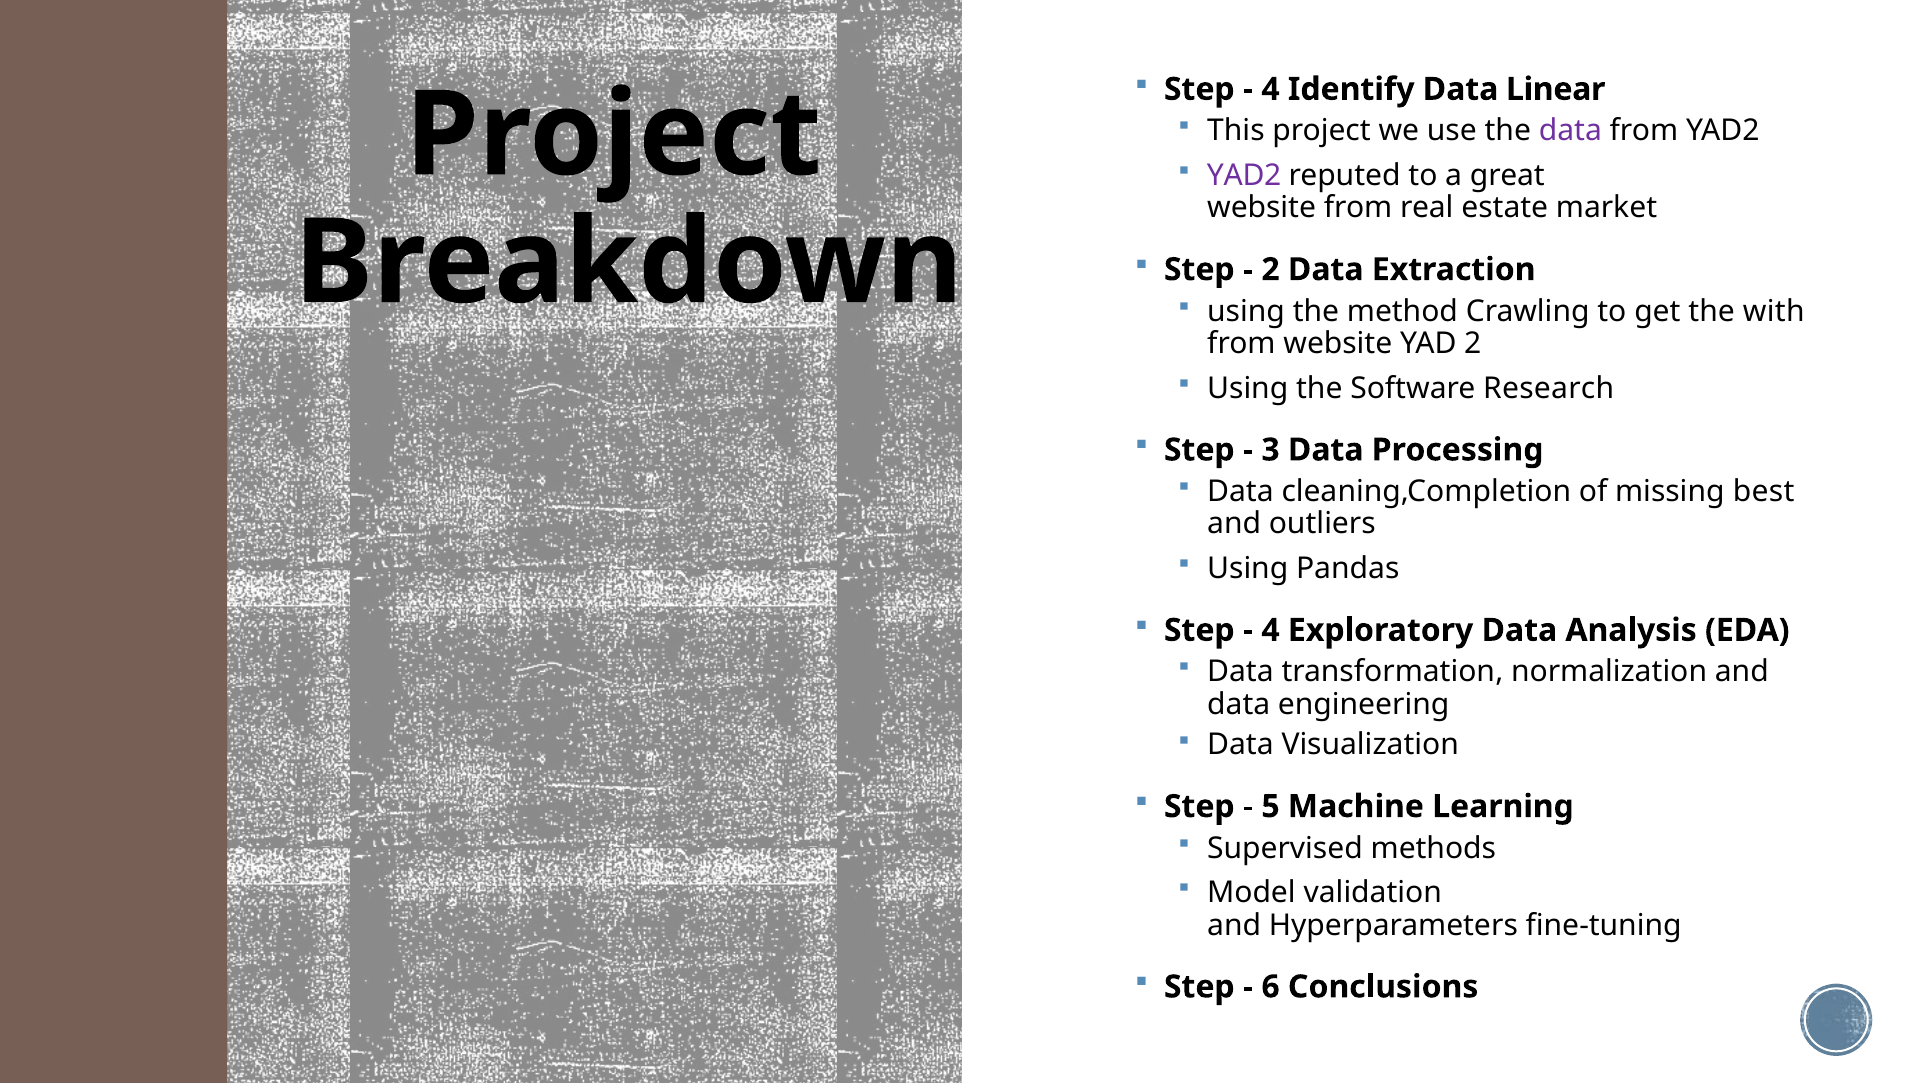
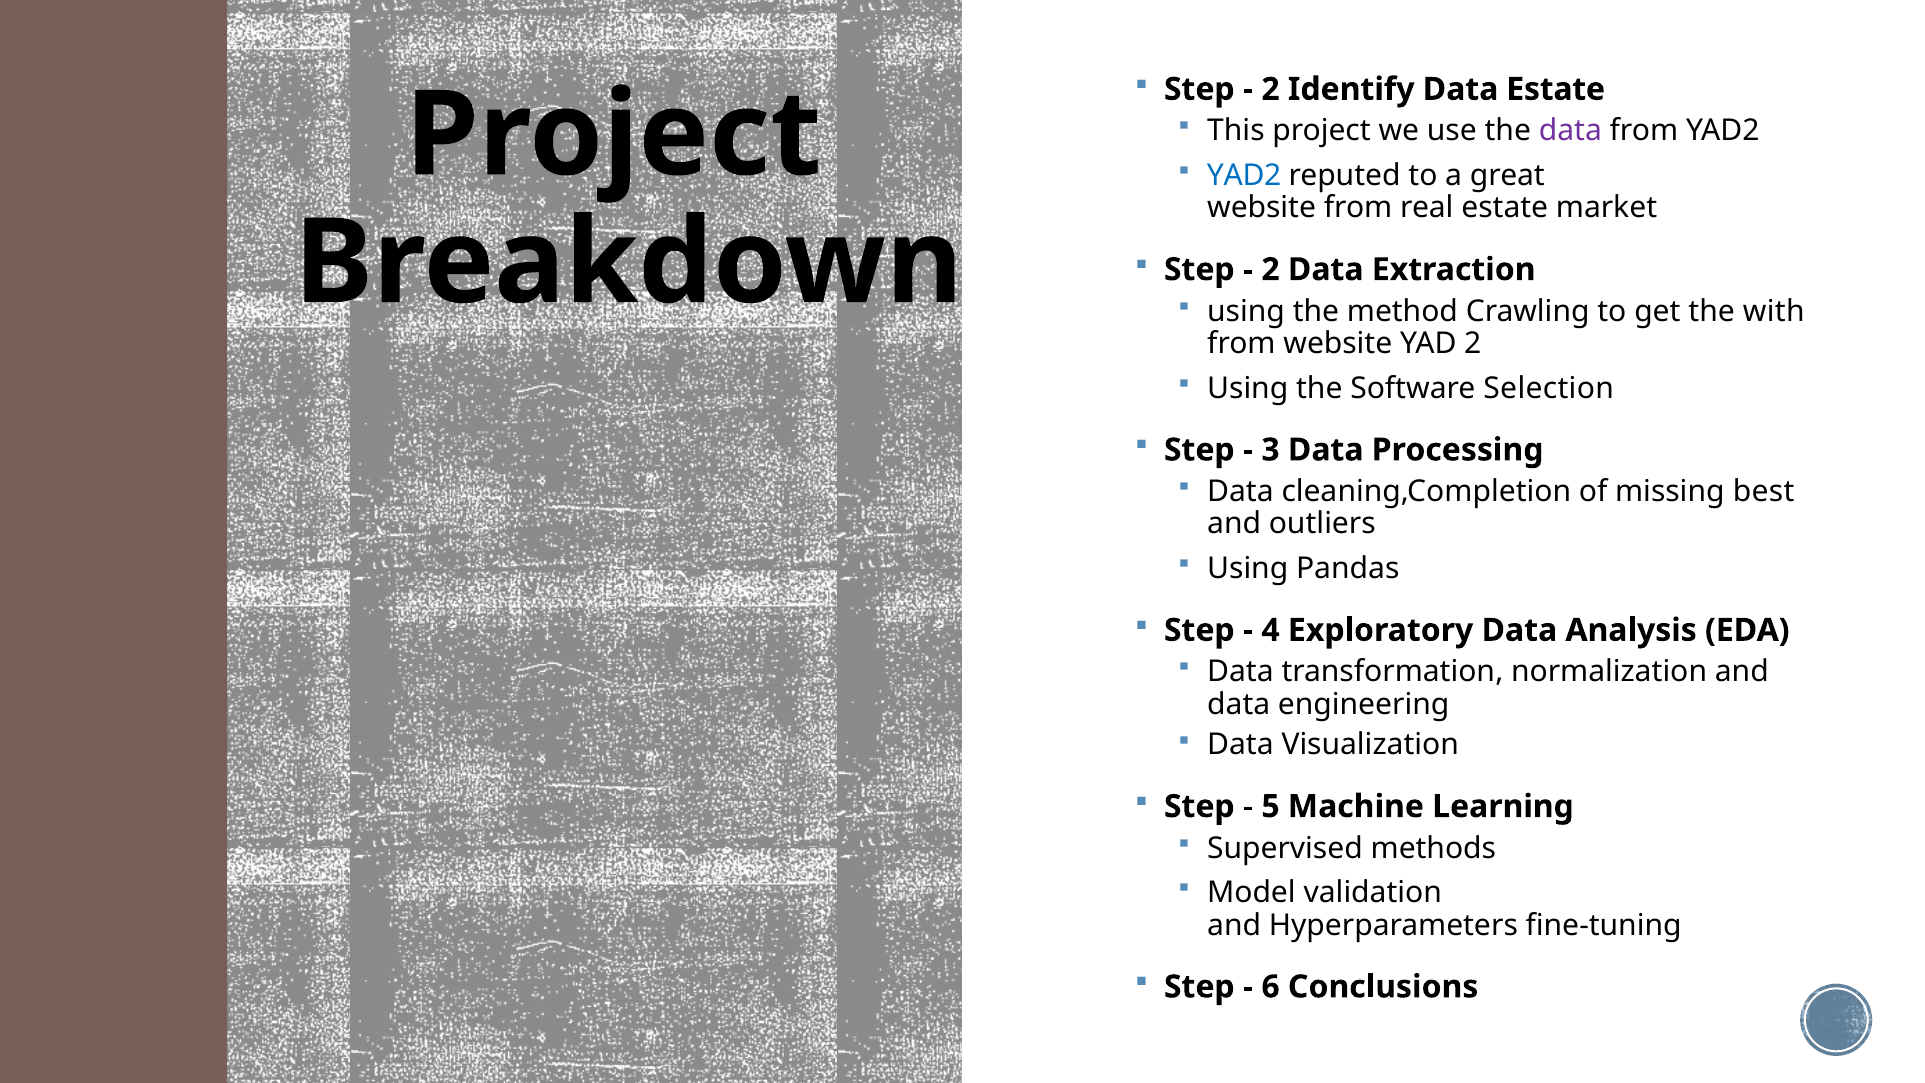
4: 4 -> 2 (1271, 89)
Data Linear: Linear -> Estate (1556, 89)
YAD2 colour: purple -> blue (1244, 175)
Research: Research -> Selection (1549, 388)
